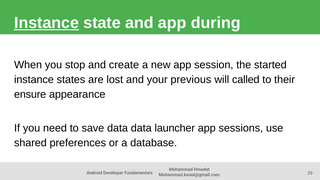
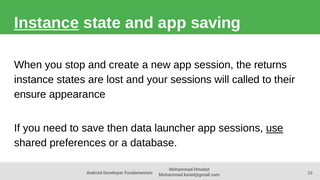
during: during -> saving (216, 23)
started: started -> returns (270, 65)
your previous: previous -> sessions (191, 80)
save data: data -> then (118, 128)
use underline: none -> present (275, 128)
